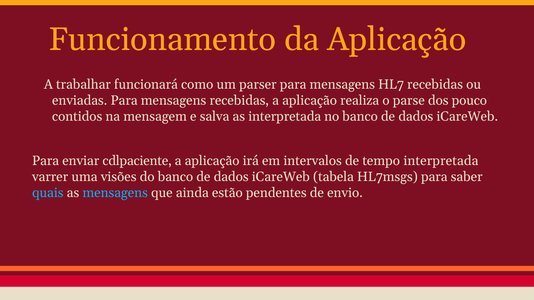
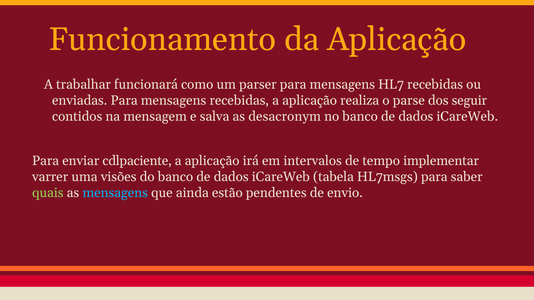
pouco: pouco -> seguir (469, 100)
as interpretada: interpretada -> desacronym (285, 116)
tempo interpretada: interpretada -> implementar (441, 161)
quais colour: light blue -> light green (48, 193)
